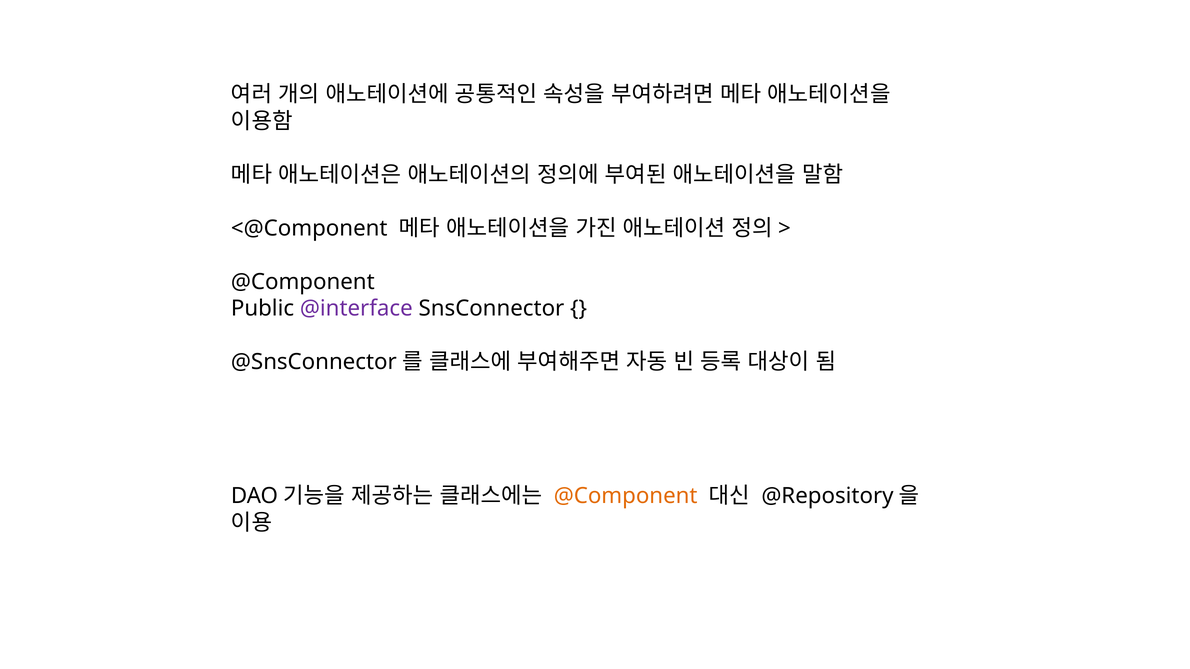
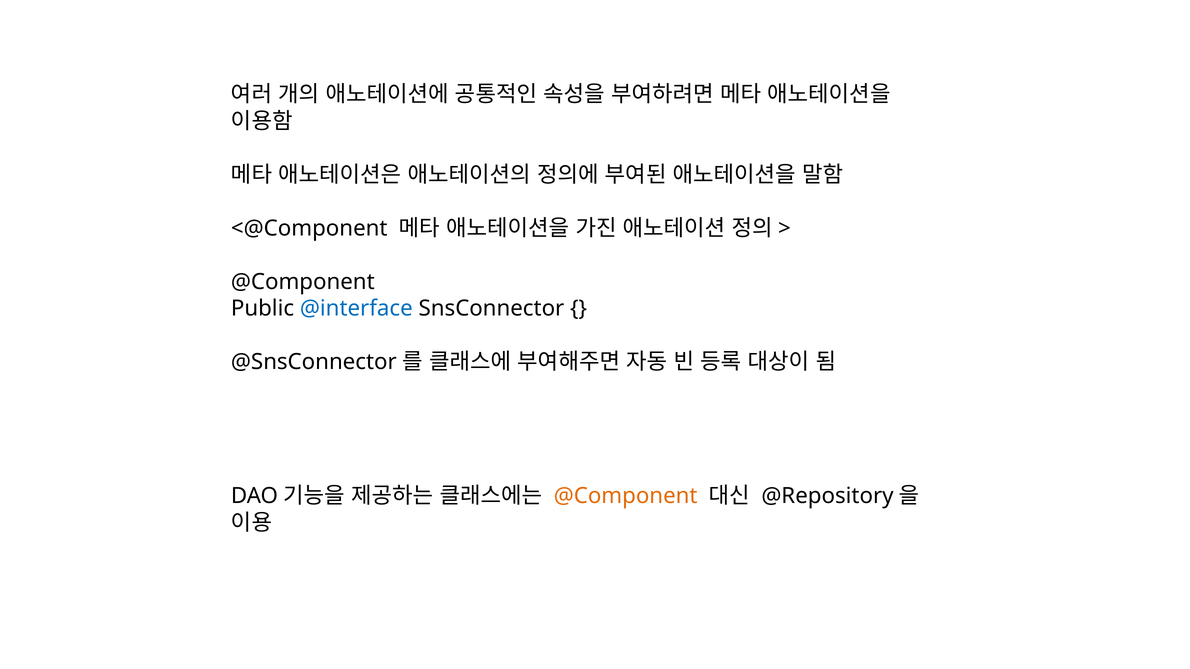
@interface colour: purple -> blue (356, 309)
